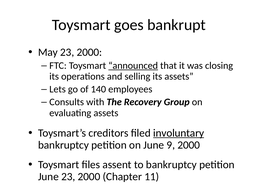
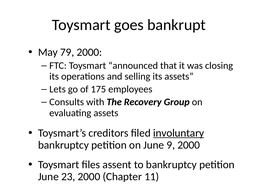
May 23: 23 -> 79 (67, 52)
announced underline: present -> none (133, 66)
140: 140 -> 175 (98, 90)
